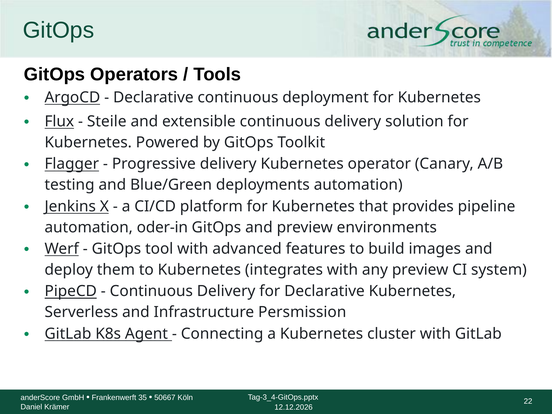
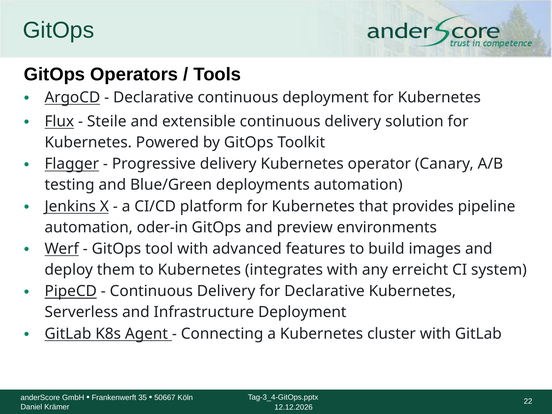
any preview: preview -> erreicht (420, 270)
Infrastructure Persmission: Persmission -> Deployment (302, 312)
